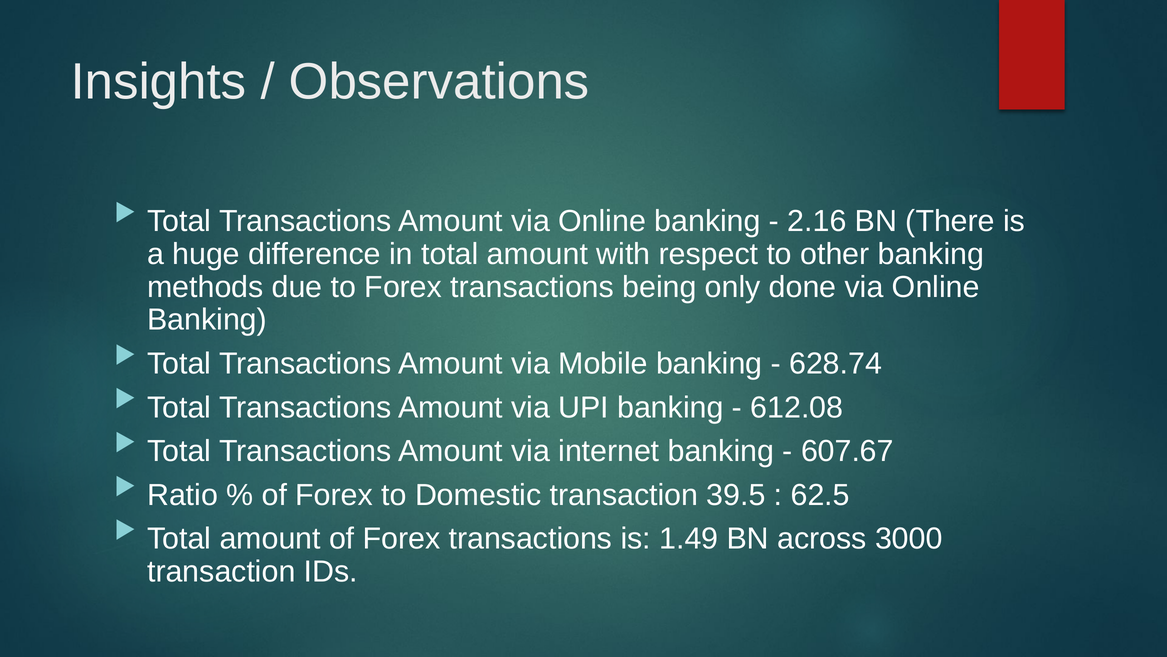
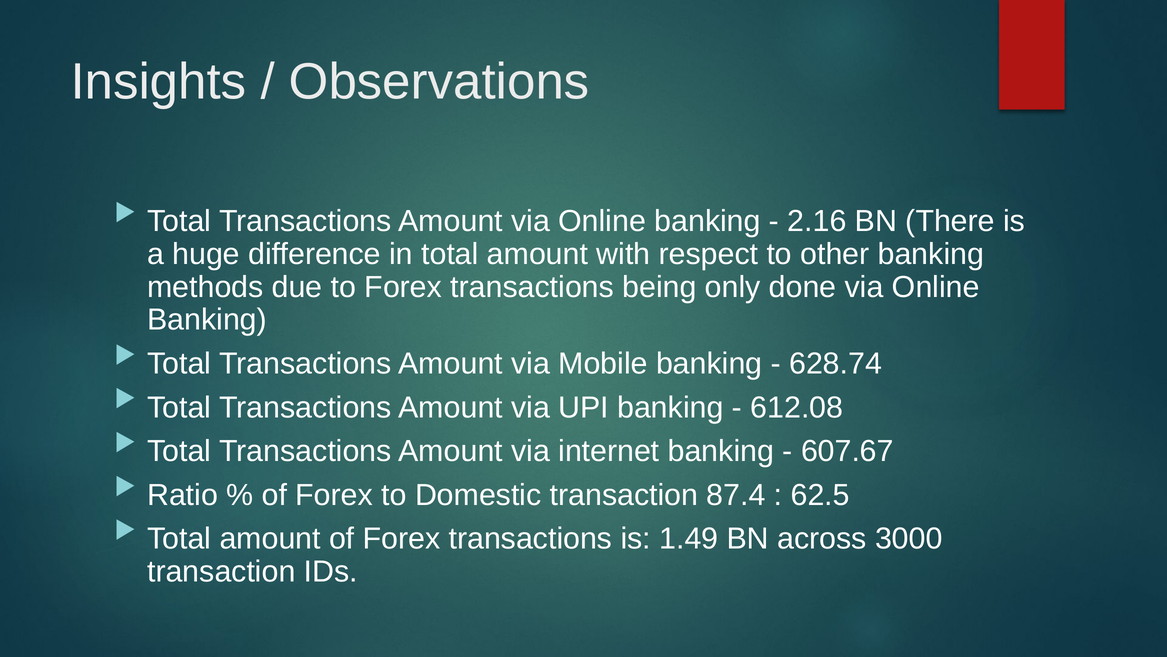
39.5: 39.5 -> 87.4 (736, 495)
